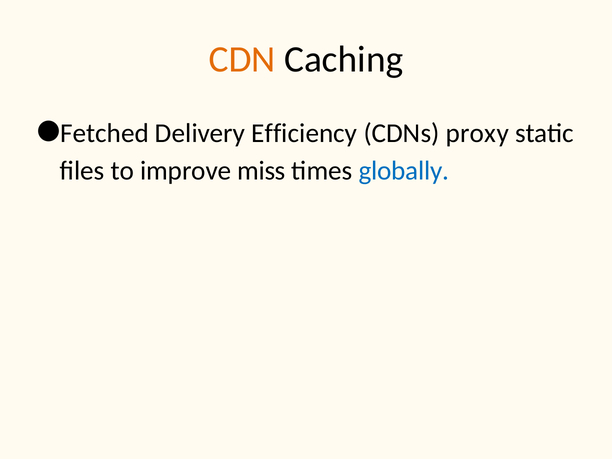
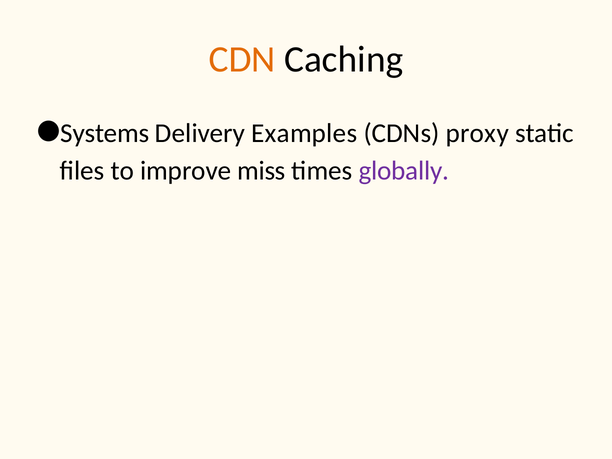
Fetched: Fetched -> Systems (105, 133)
Efficiency: Efficiency -> Examples (304, 133)
globally colour: blue -> purple (404, 171)
